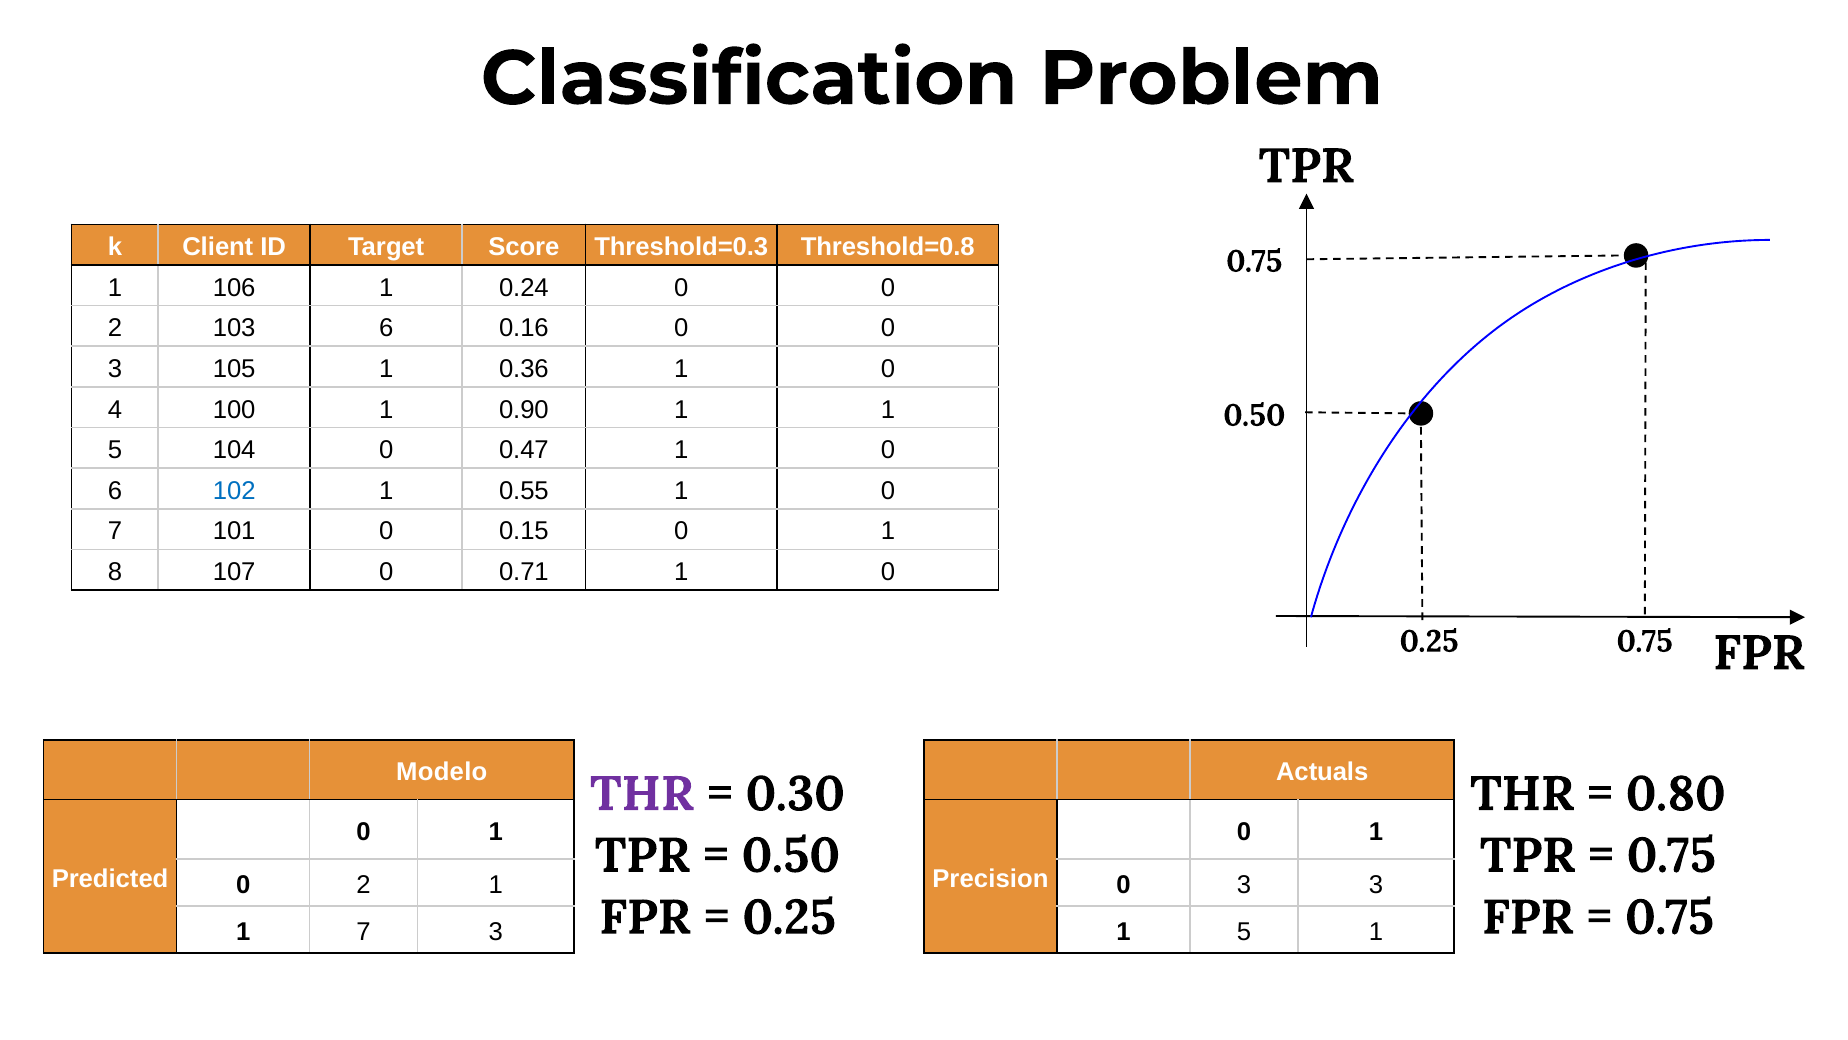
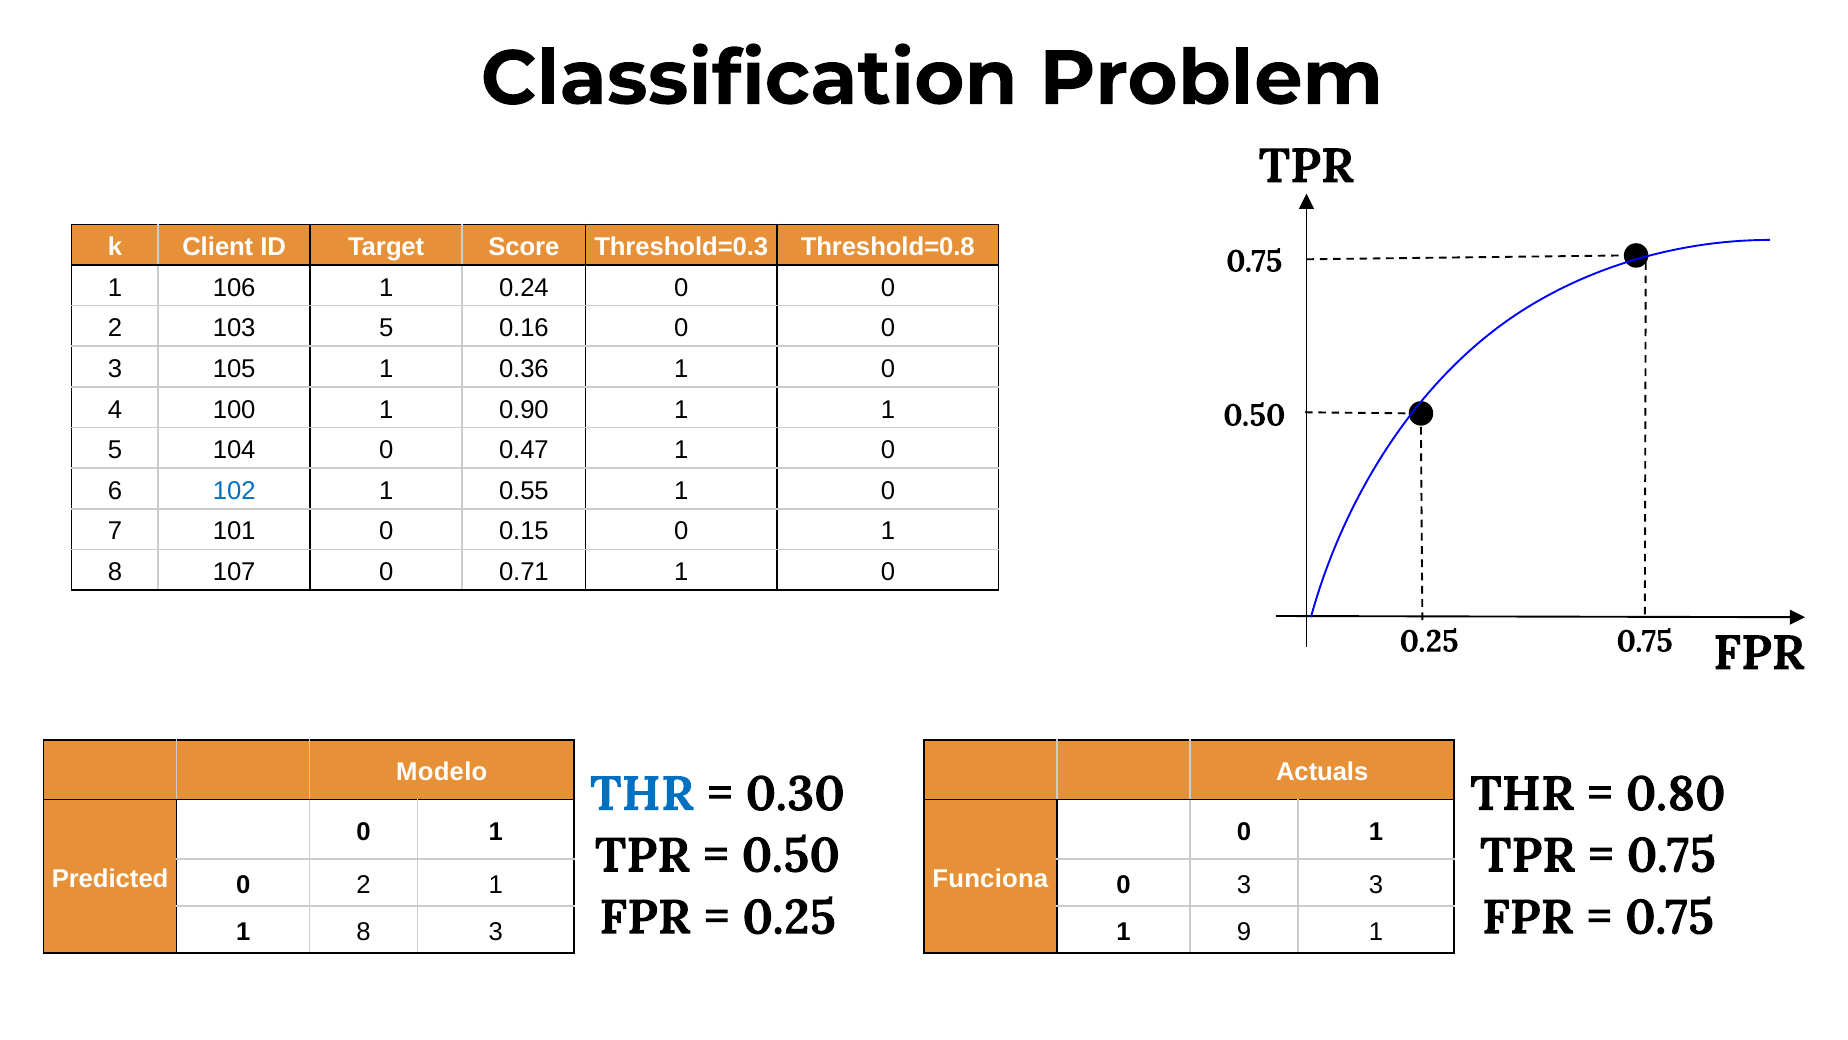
103 6: 6 -> 5 (386, 328)
THR colour: purple -> blue (642, 794)
Precision: Precision -> Funciona (990, 878)
1 7: 7 -> 8 (364, 932)
1 5: 5 -> 9 (1244, 932)
